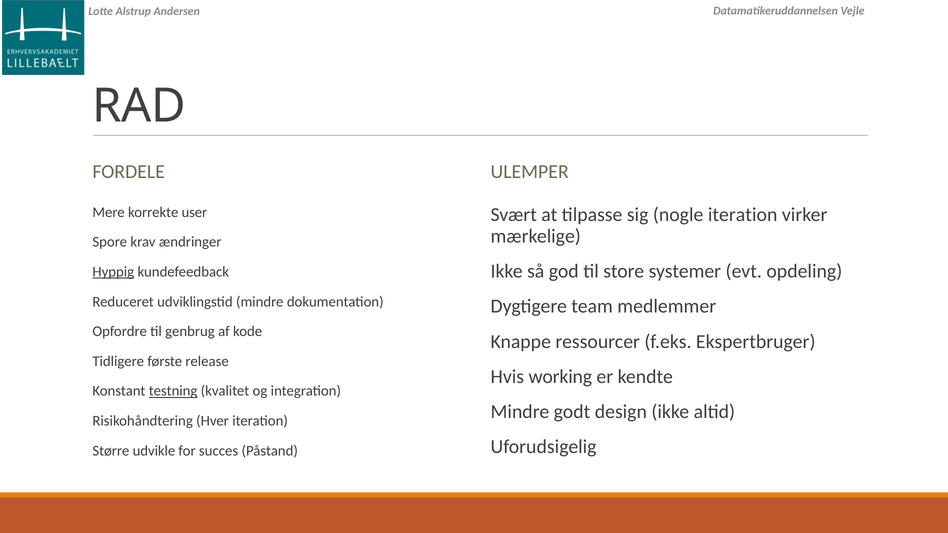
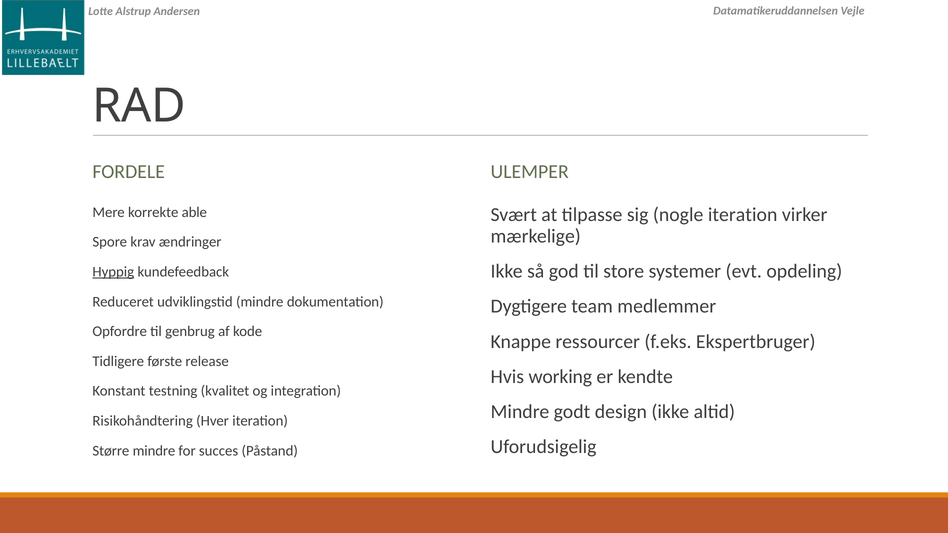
user: user -> able (194, 212)
testning underline: present -> none (173, 391)
Større udvikle: udvikle -> mindre (154, 451)
